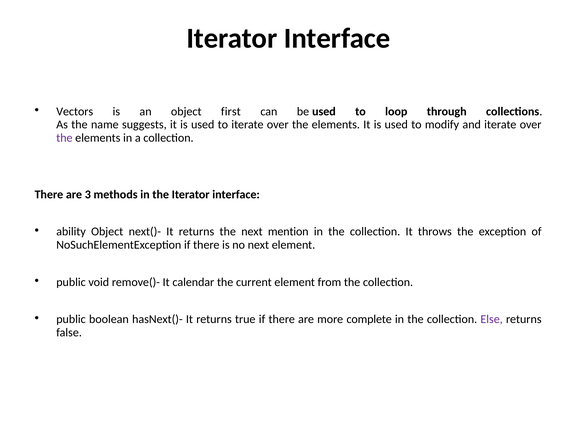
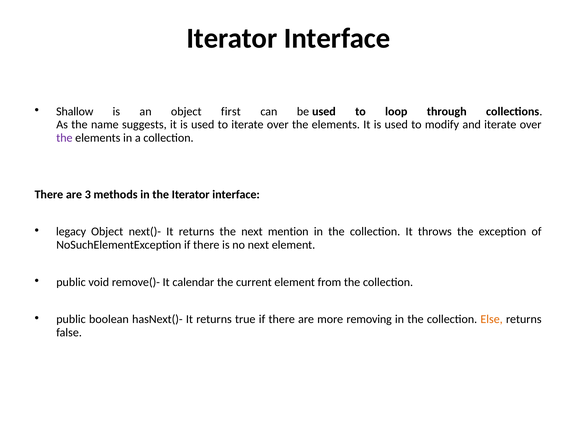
Vectors: Vectors -> Shallow (75, 111)
ability: ability -> legacy (71, 232)
complete: complete -> removing (369, 319)
Else colour: purple -> orange (492, 319)
